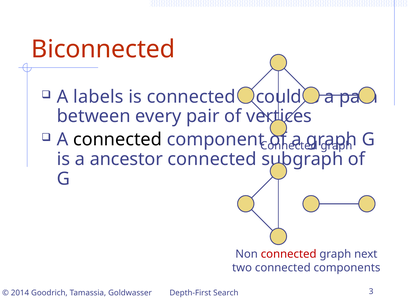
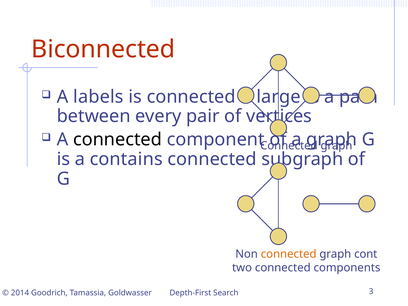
could: could -> large (279, 97)
ancestor: ancestor -> contains (126, 159)
connected colour: red -> orange (289, 254)
next: next -> cont (366, 254)
